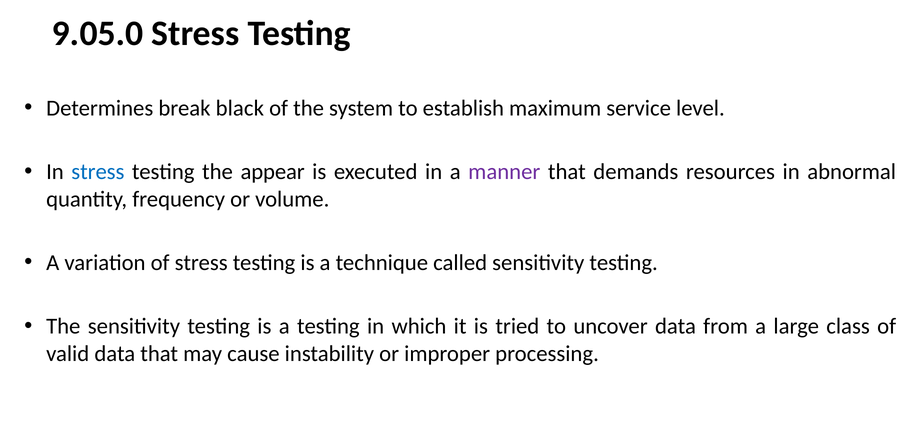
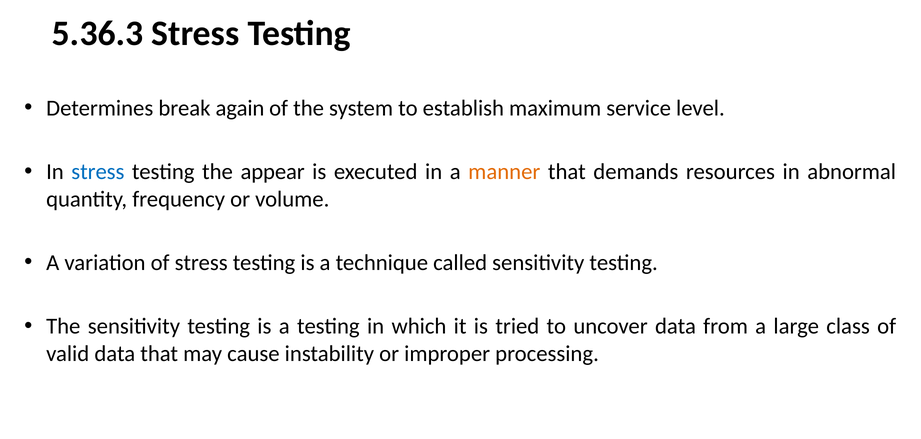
9.05.0: 9.05.0 -> 5.36.3 (98, 33)
black: black -> again (240, 108)
manner colour: purple -> orange (504, 172)
